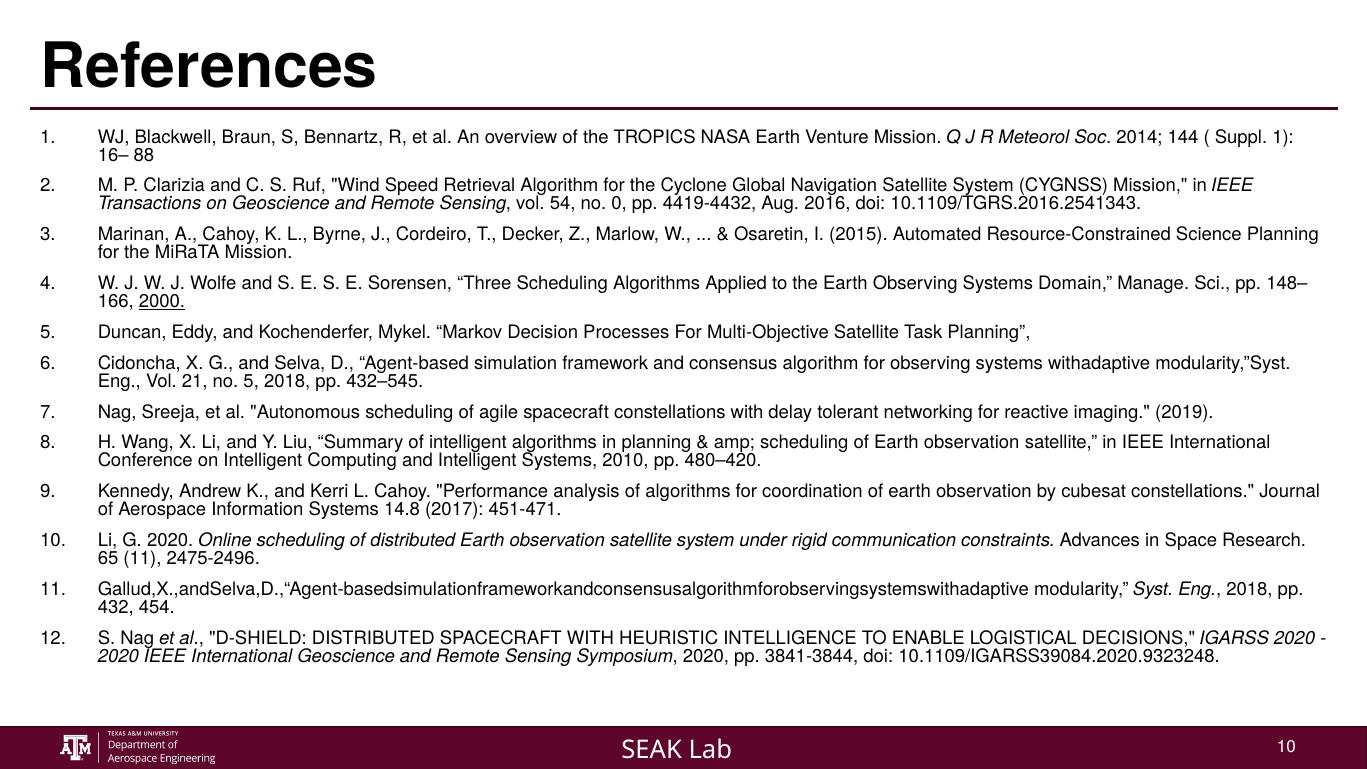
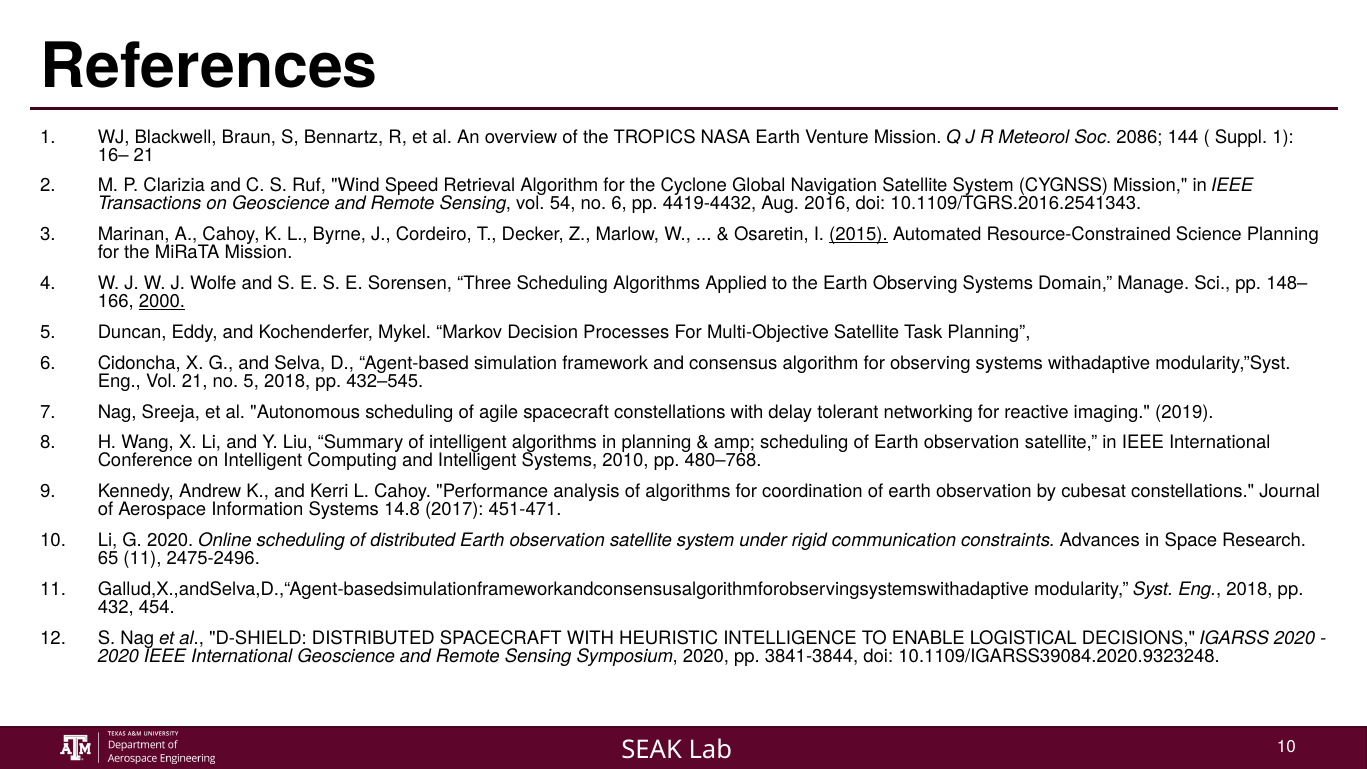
2014: 2014 -> 2086 (1139, 137)
16– 88: 88 -> 21 (144, 155)
no 0: 0 -> 6 (619, 204)
2015 underline: none -> present (858, 235)
480–420: 480–420 -> 480–768 (723, 461)
